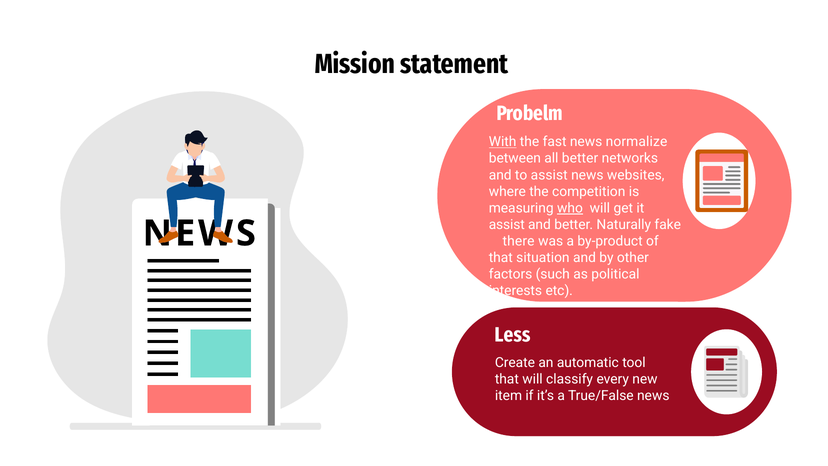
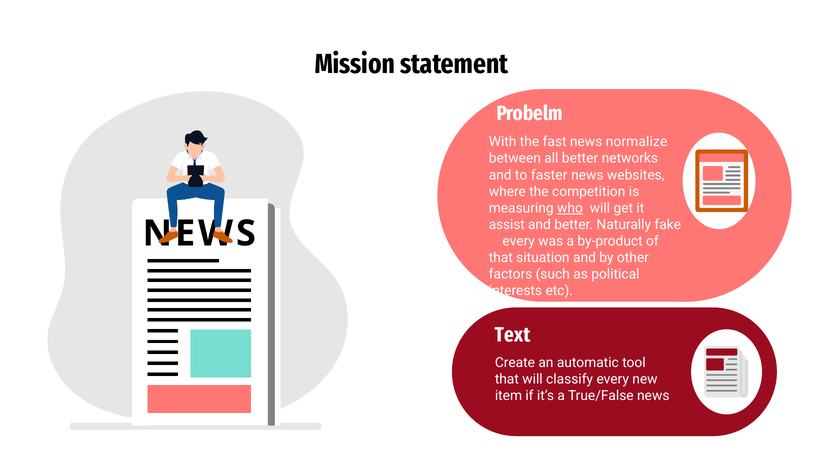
With underline: present -> none (503, 142)
to assist: assist -> faster (549, 175)
there: there -> every (519, 241)
Less: Less -> Text (513, 335)
